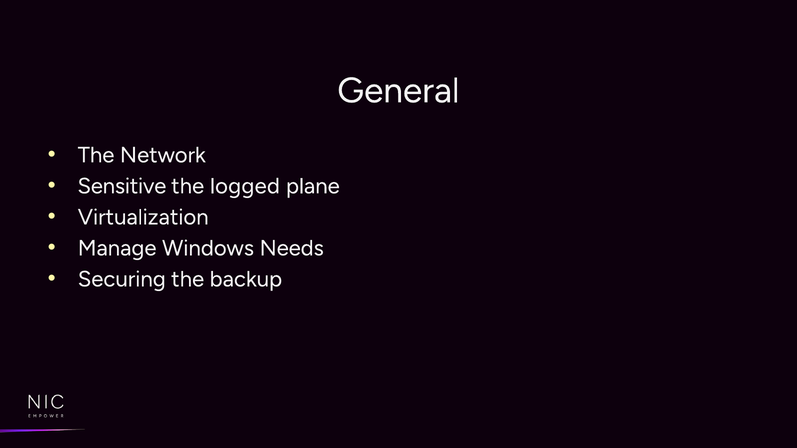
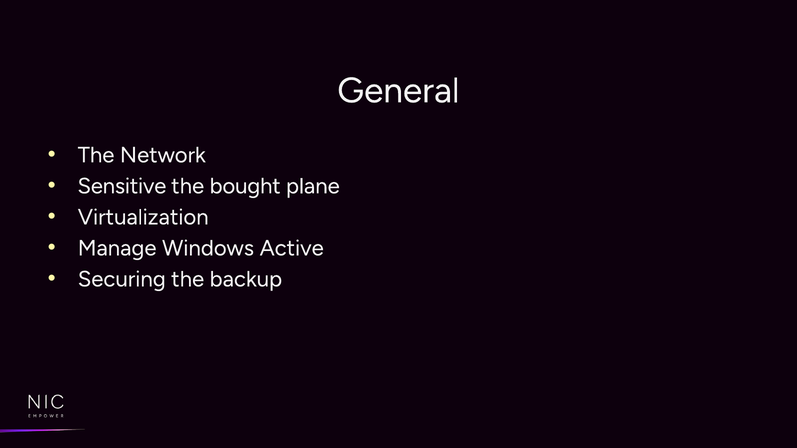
logged: logged -> bought (245, 186)
Needs: Needs -> Active (292, 248)
